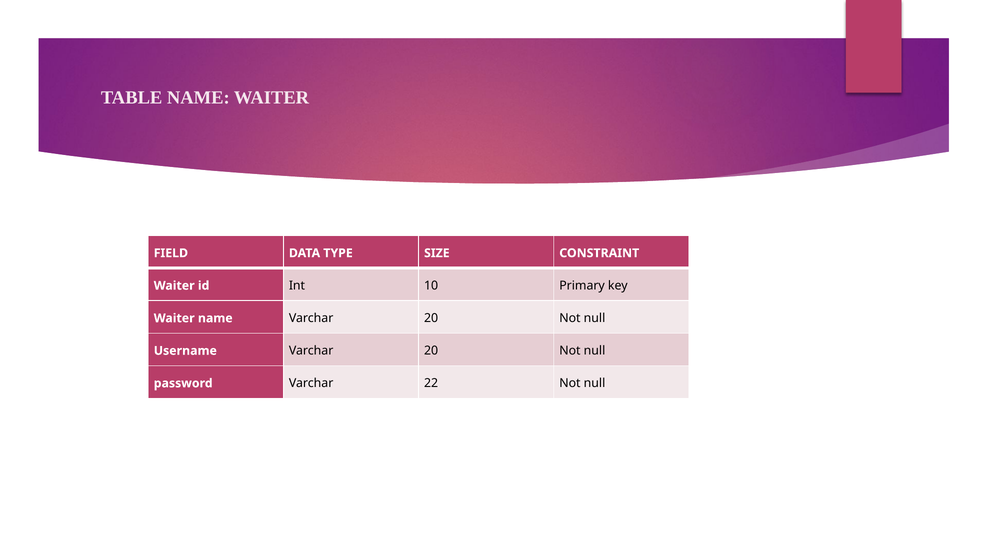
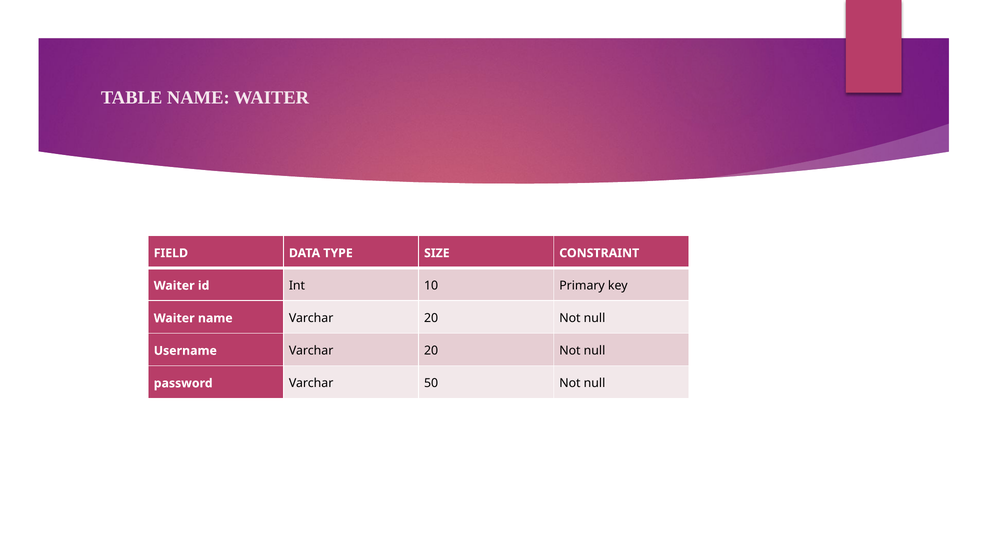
22: 22 -> 50 (431, 383)
